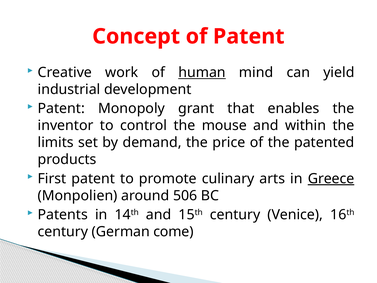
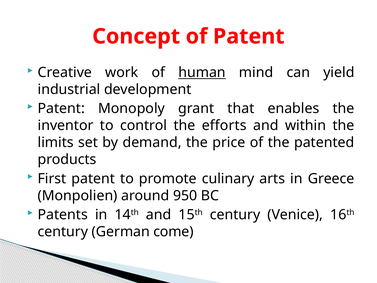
mouse: mouse -> efforts (224, 125)
Greece underline: present -> none (331, 178)
506: 506 -> 950 (185, 195)
